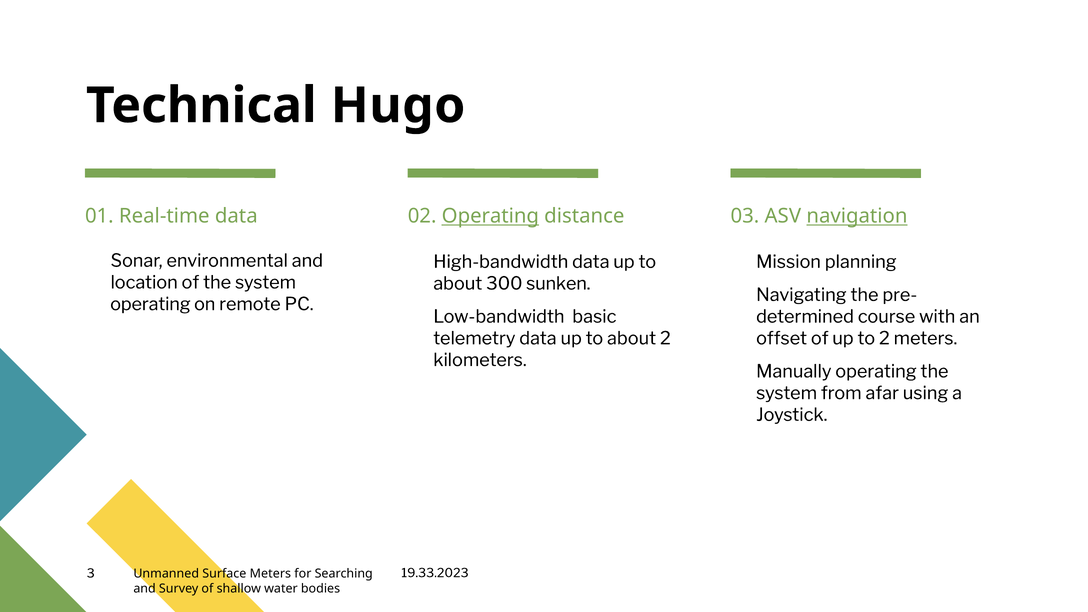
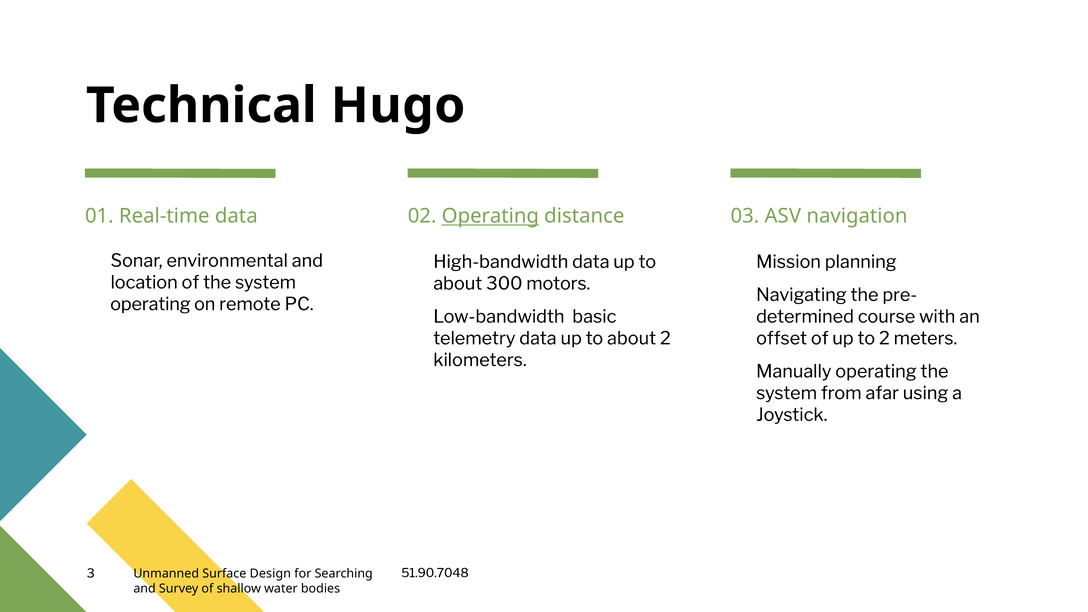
navigation underline: present -> none (857, 216)
sunken: sunken -> motors (558, 284)
19.33.2023: 19.33.2023 -> 51.90.7048 (435, 573)
Surface Meters: Meters -> Design (270, 573)
